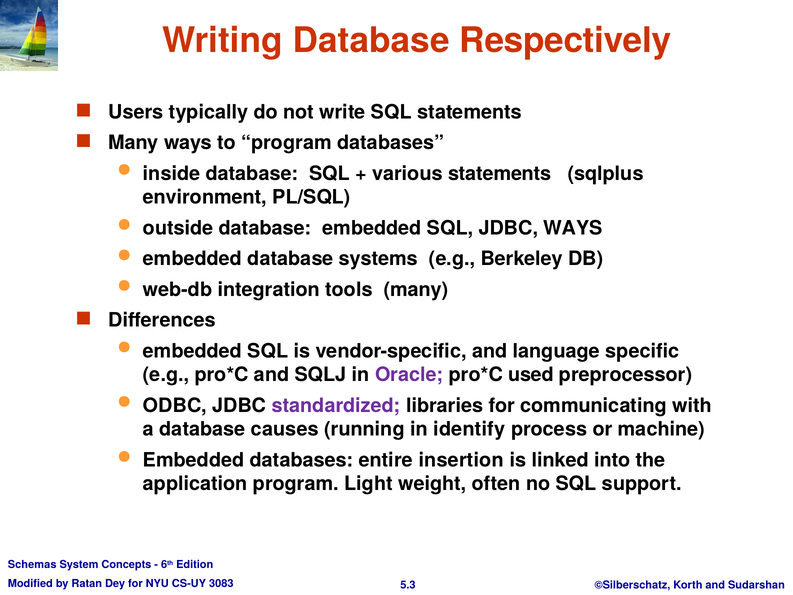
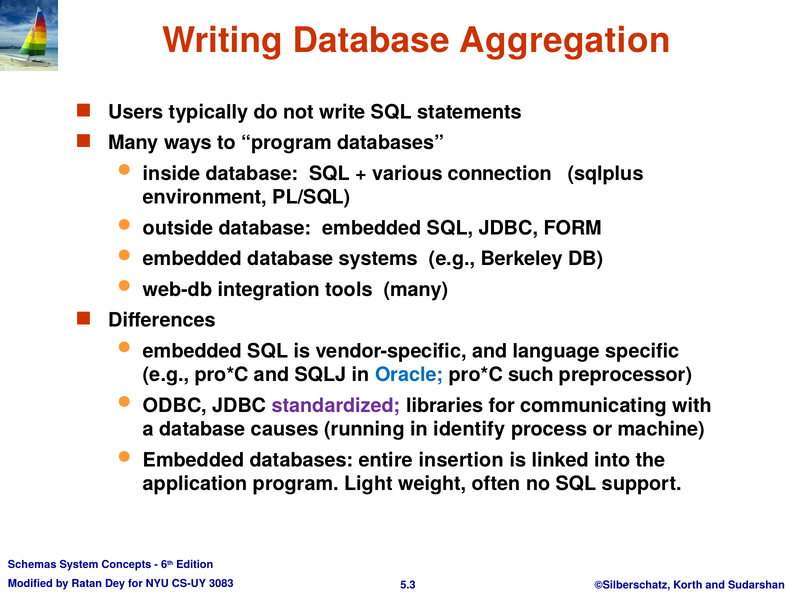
Respectively: Respectively -> Aggregation (565, 40)
various statements: statements -> connection (500, 174)
JDBC WAYS: WAYS -> FORM (573, 228)
Oracle colour: purple -> blue (409, 375)
used: used -> such (531, 375)
